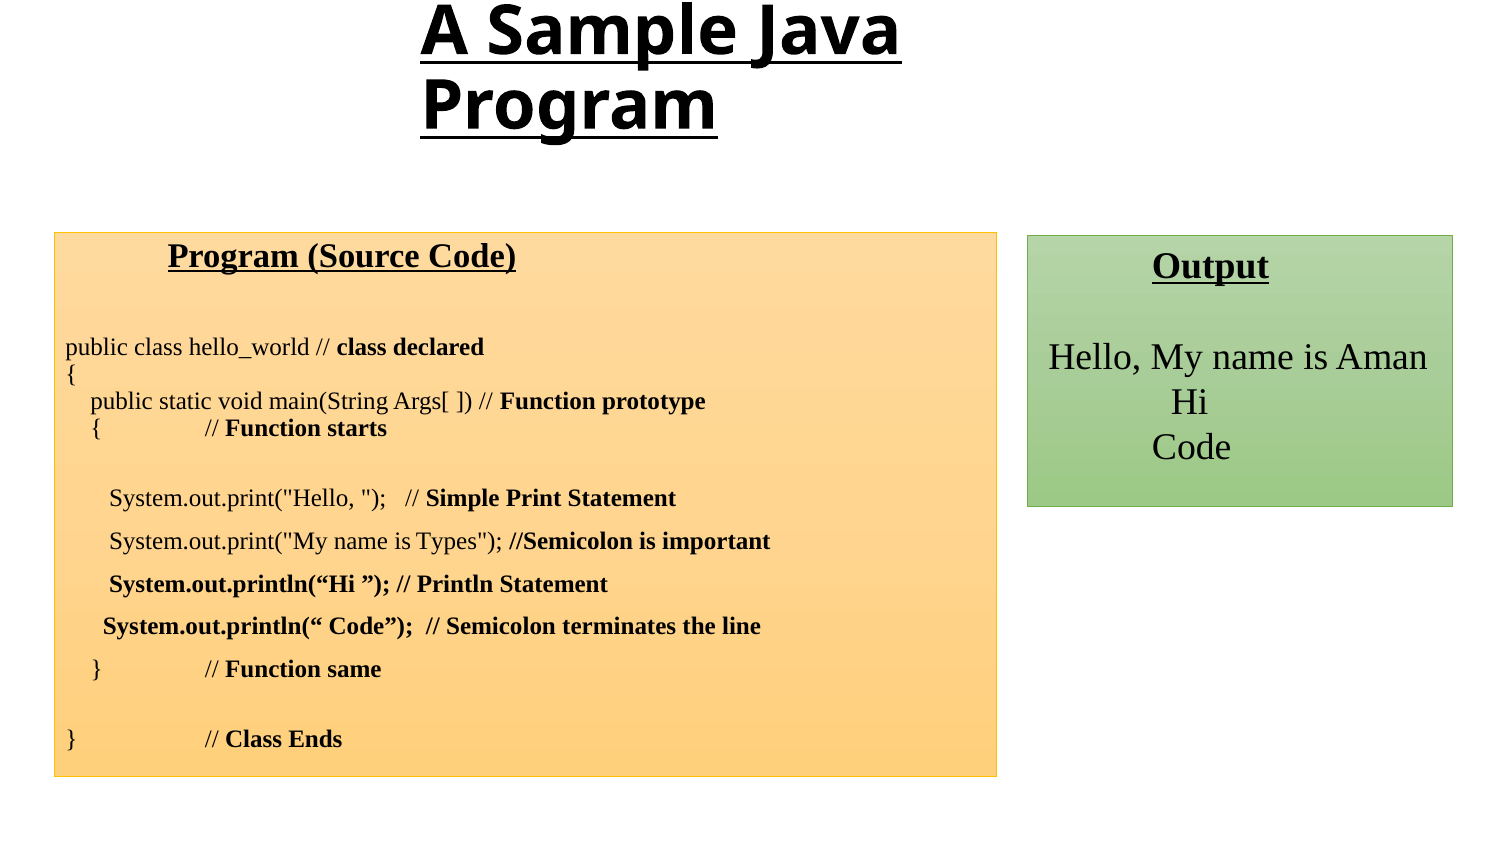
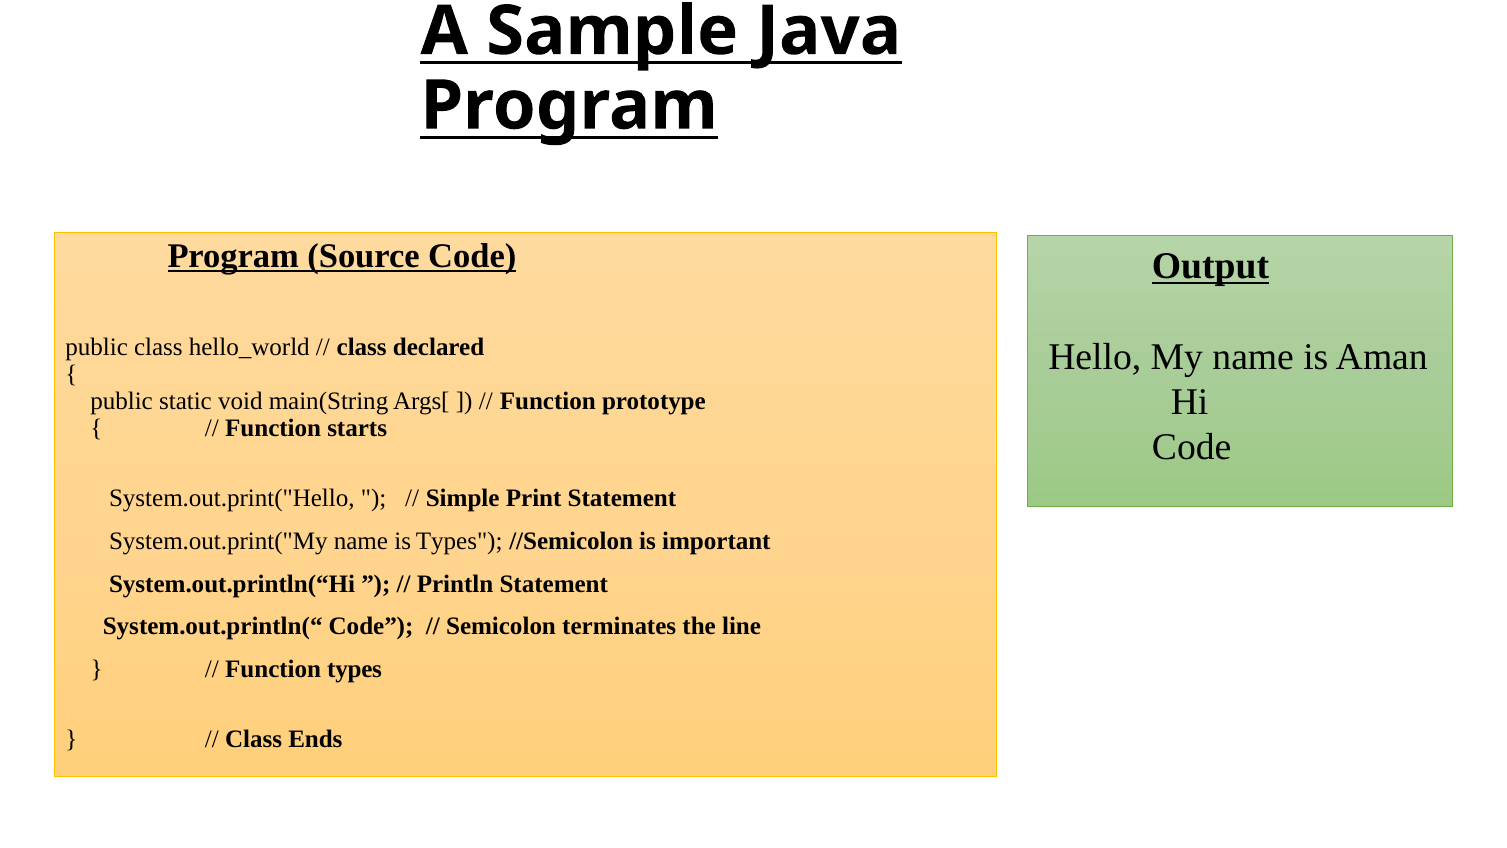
Function same: same -> types (355, 669)
